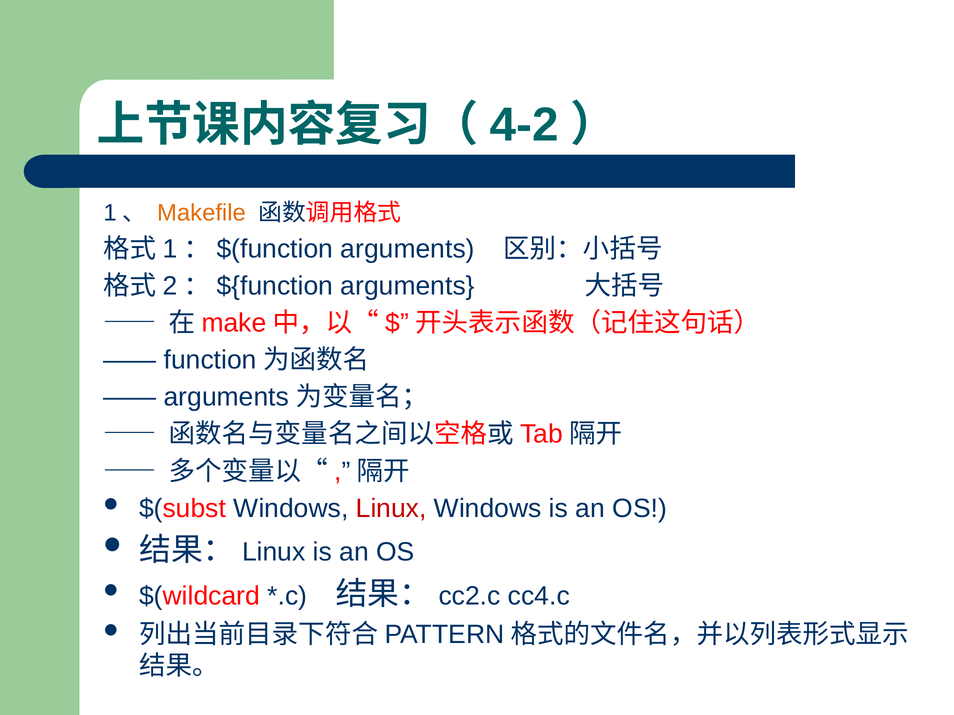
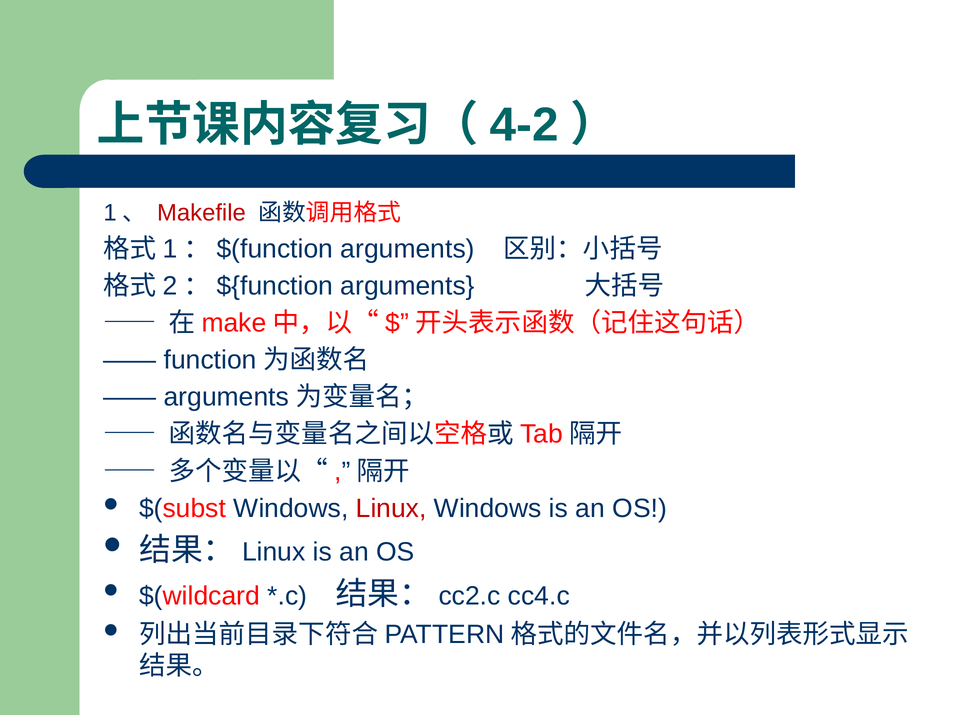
Makefile colour: orange -> red (201, 213)
